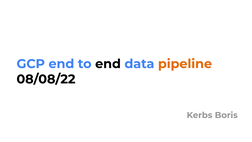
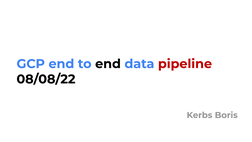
pipeline colour: orange -> red (185, 64)
